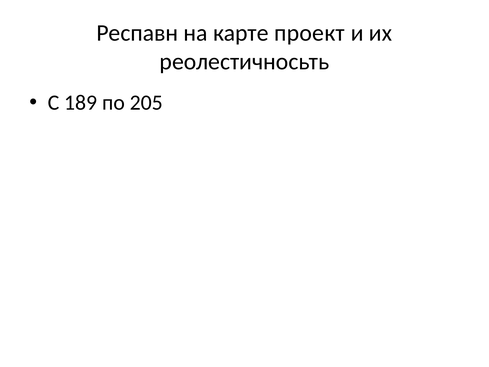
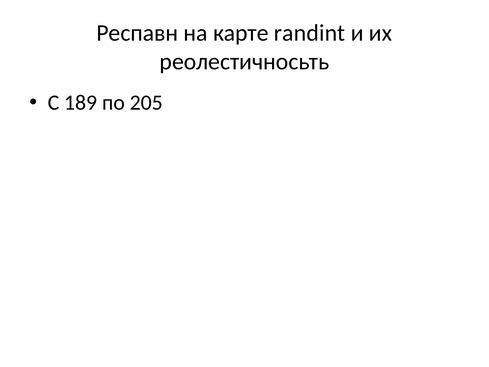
проект: проект -> randint (310, 33)
